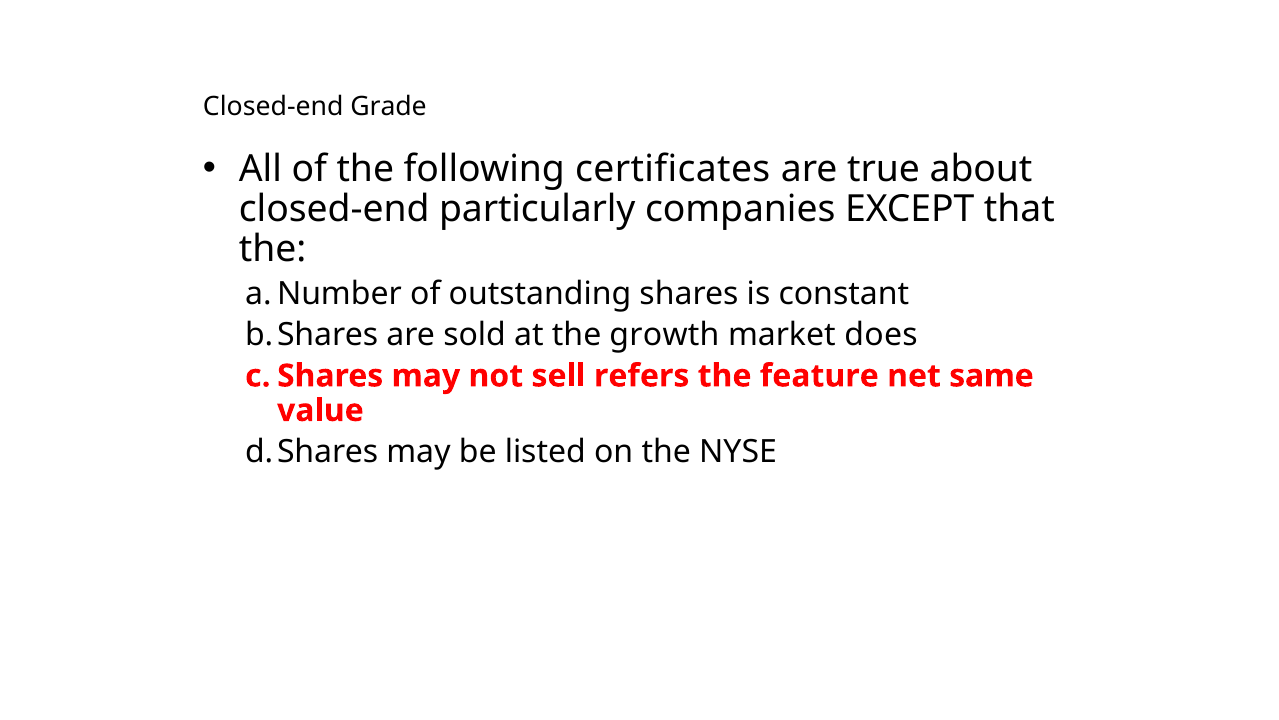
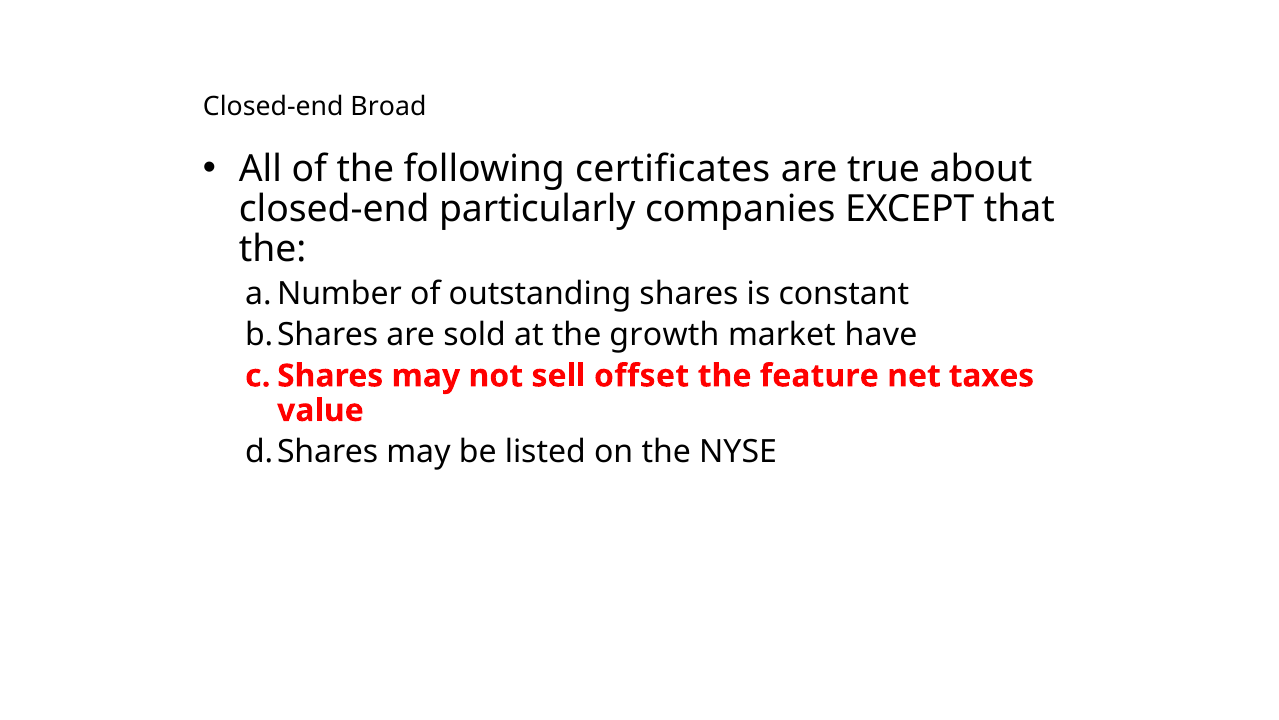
Grade: Grade -> Broad (388, 107)
does: does -> have (881, 334)
refers: refers -> offset (642, 376)
same: same -> taxes (991, 376)
